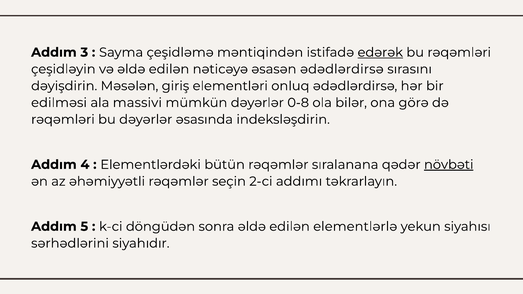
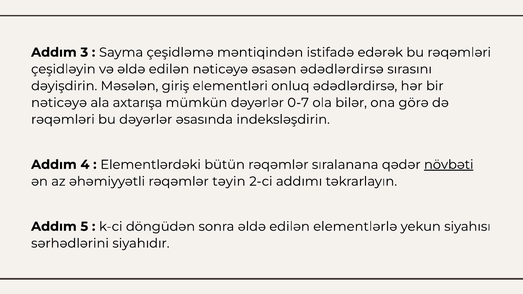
edərək underline: present -> none (380, 52)
edilməsi: edilməsi -> nəticəyə (59, 103)
massivi: massivi -> axtarışa (137, 103)
0-8: 0-8 -> 0-7 (298, 103)
seçin: seçin -> təyin (229, 181)
